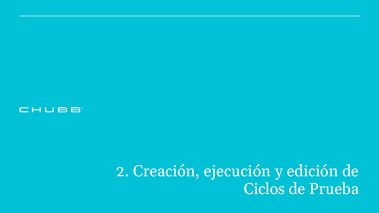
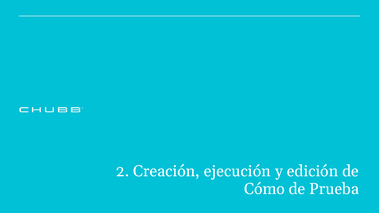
Ciclos: Ciclos -> Cómo (264, 189)
